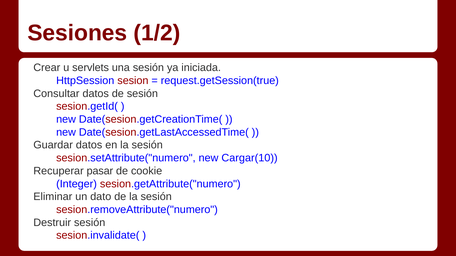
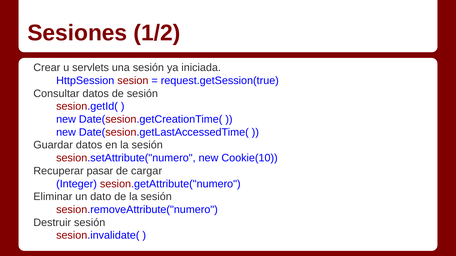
Cargar(10: Cargar(10 -> Cookie(10 (250, 158)
cookie: cookie -> cargar (147, 171)
